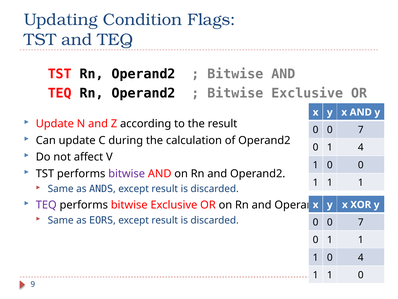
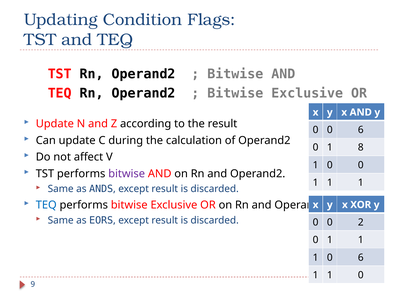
7: 7 -> 6 (361, 130)
1 4: 4 -> 8 (361, 147)
TEQ colour: purple -> blue (46, 205)
7: 7 -> 2 (361, 222)
1 0 4: 4 -> 6 (361, 257)
